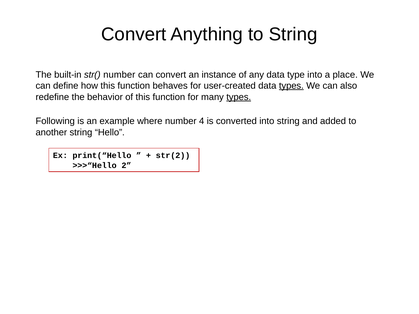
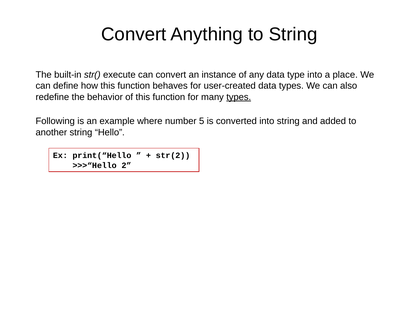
str( number: number -> execute (119, 75)
types underline: present -> none (291, 86)
4: 4 -> 5 (202, 121)
